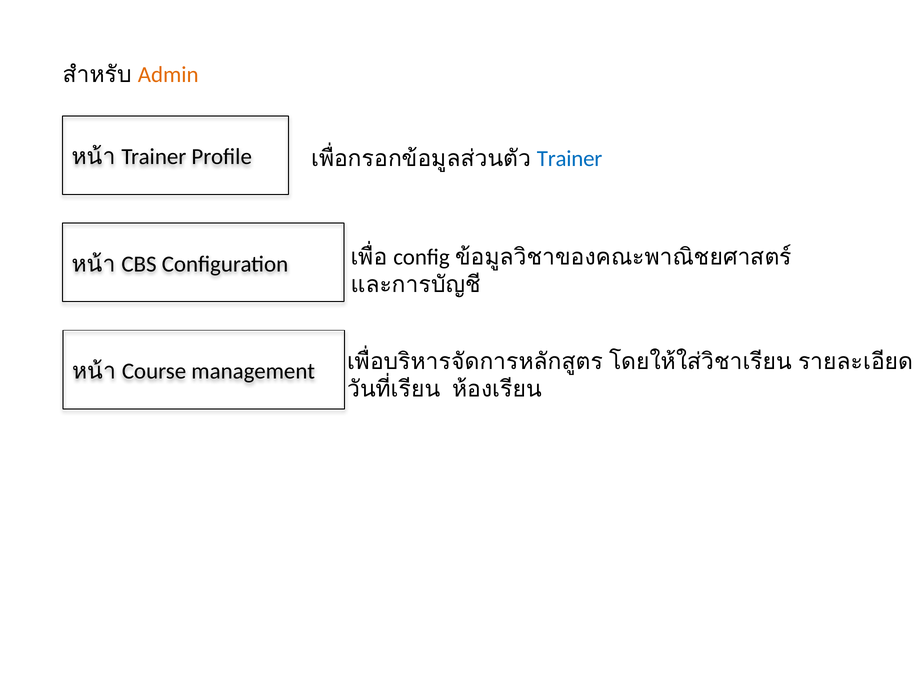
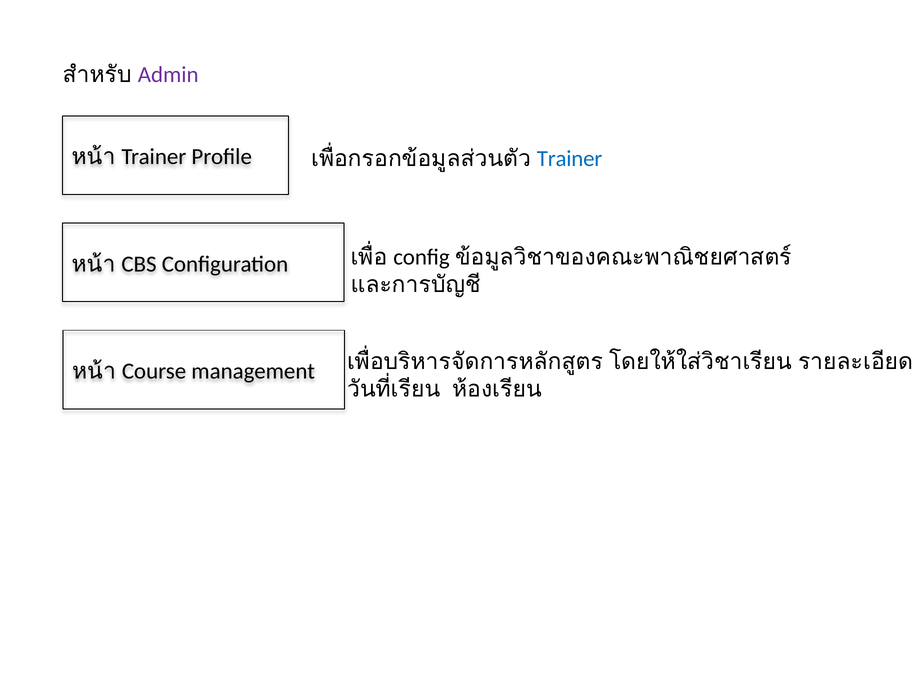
Admin colour: orange -> purple (168, 75)
